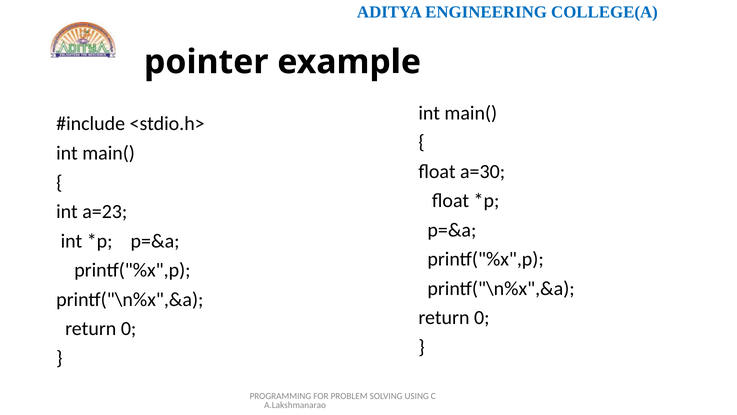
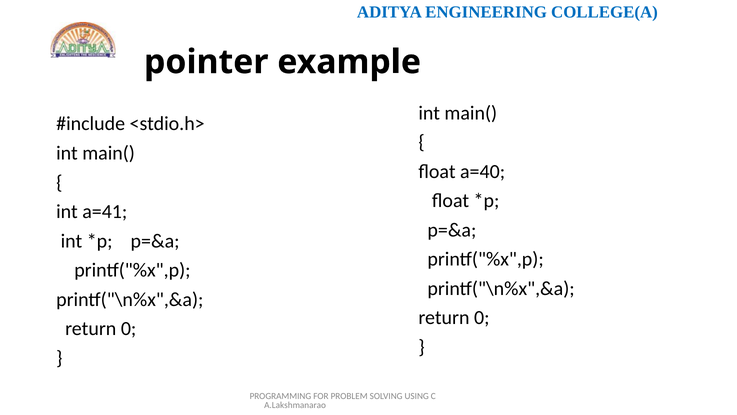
a=30: a=30 -> a=40 (483, 171)
a=23: a=23 -> a=41 (105, 211)
